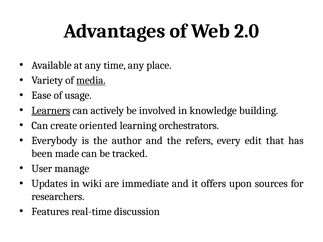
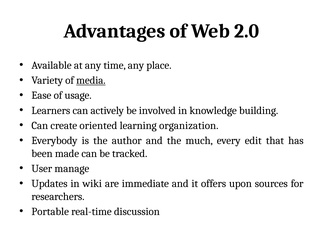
Learners underline: present -> none (51, 111)
orchestrators: orchestrators -> organization (189, 126)
refers: refers -> much (199, 141)
Features: Features -> Portable (50, 212)
